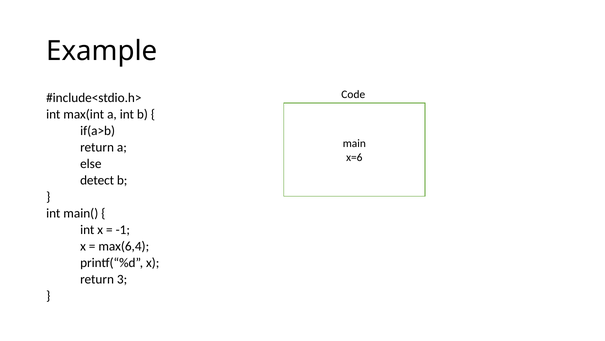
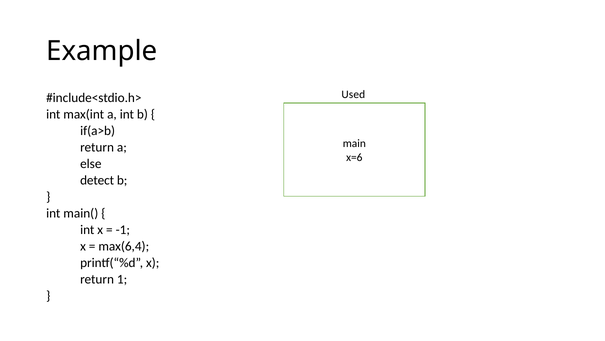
Code: Code -> Used (353, 94)
3: 3 -> 1 (122, 279)
